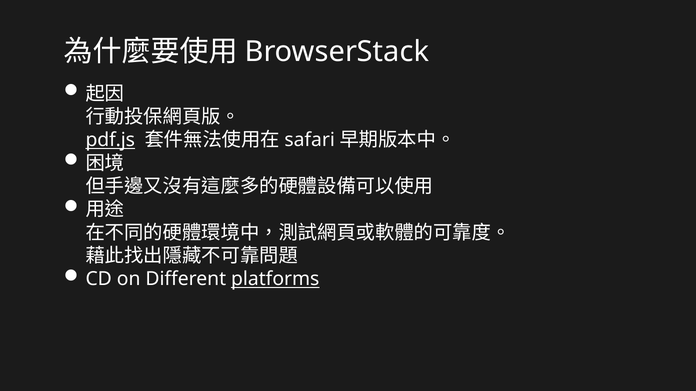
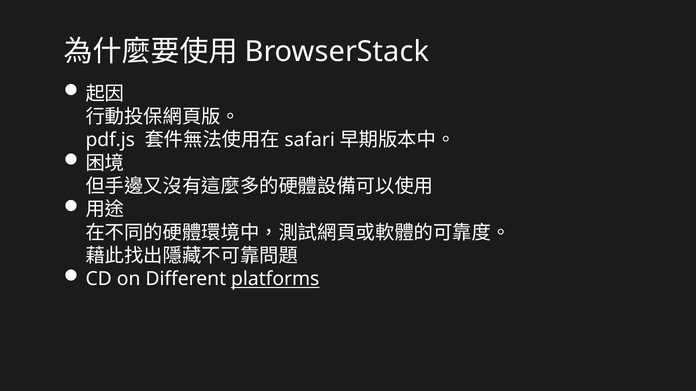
pdf.js underline: present -> none (110, 140)
